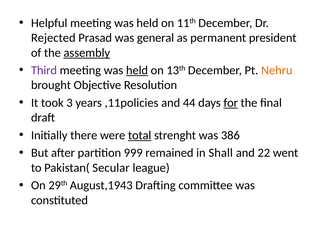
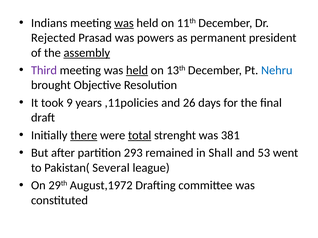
Helpful: Helpful -> Indians (49, 23)
was underline: none -> present (124, 23)
general: general -> powers (155, 38)
Nehru colour: orange -> blue (277, 70)
3: 3 -> 9 (70, 103)
44: 44 -> 26 (189, 103)
for underline: present -> none (231, 103)
there underline: none -> present (84, 136)
386: 386 -> 381 (230, 136)
999: 999 -> 293 (133, 153)
22: 22 -> 53 (264, 153)
Secular: Secular -> Several (111, 168)
August,1943: August,1943 -> August,1972 (101, 186)
